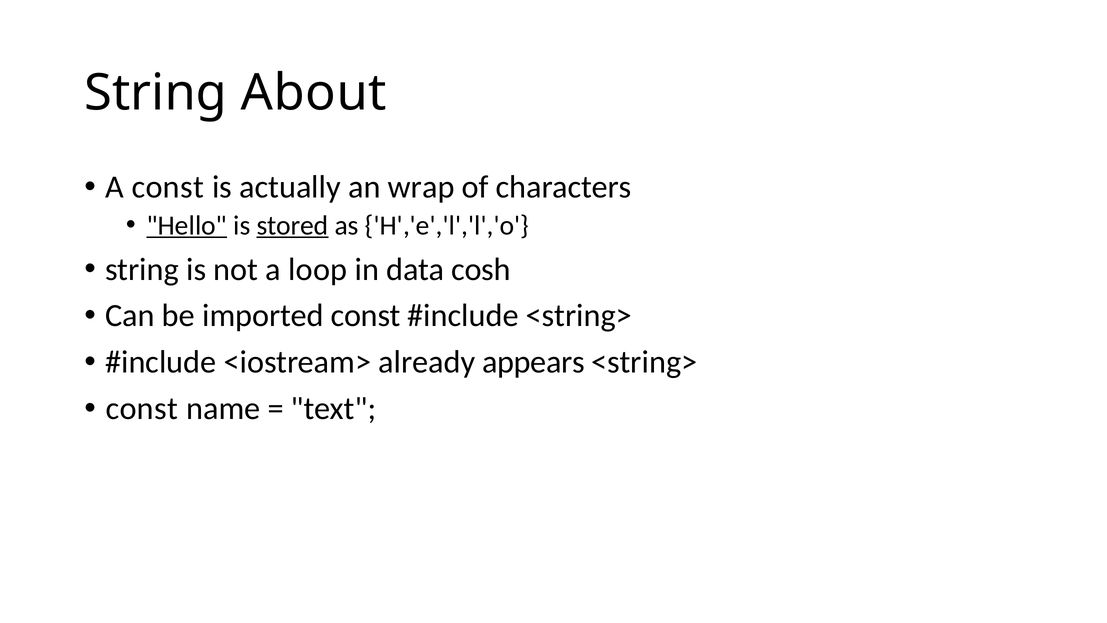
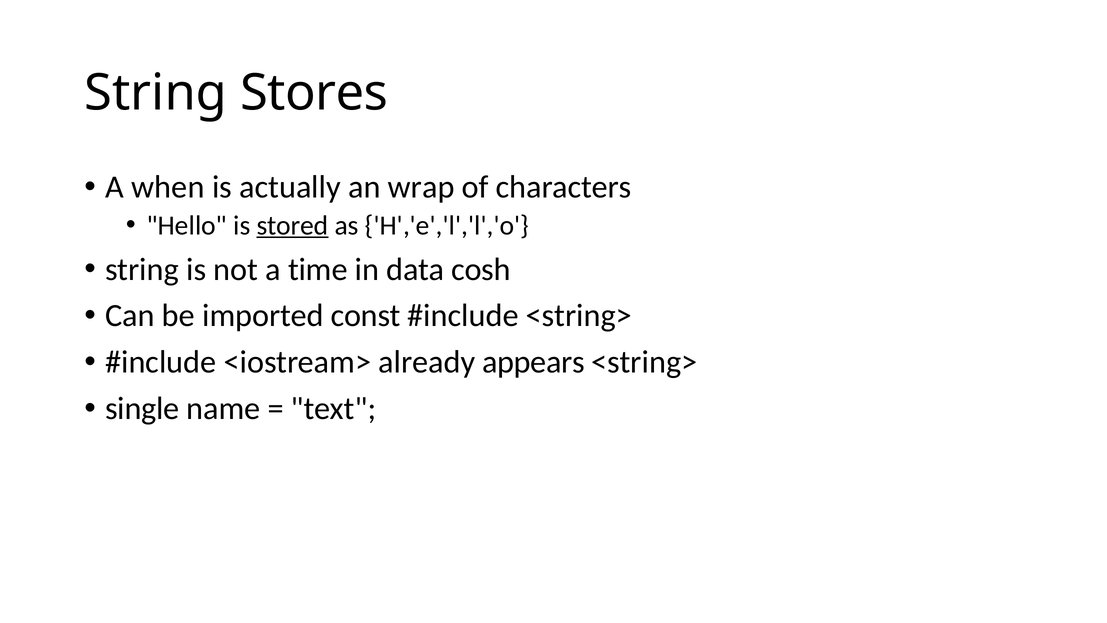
About: About -> Stores (314, 93)
A const: const -> when (168, 187)
Hello underline: present -> none (187, 225)
loop: loop -> time (318, 269)
const: const -> single (142, 408)
